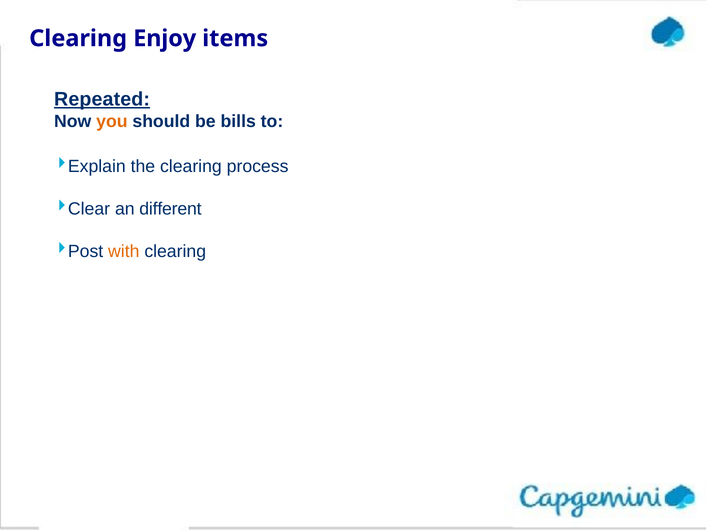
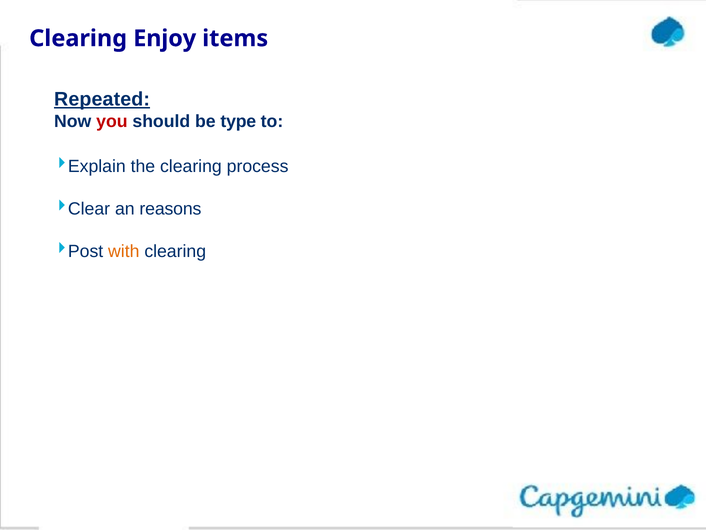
you colour: orange -> red (112, 121)
bills: bills -> type (238, 121)
different: different -> reasons (170, 209)
